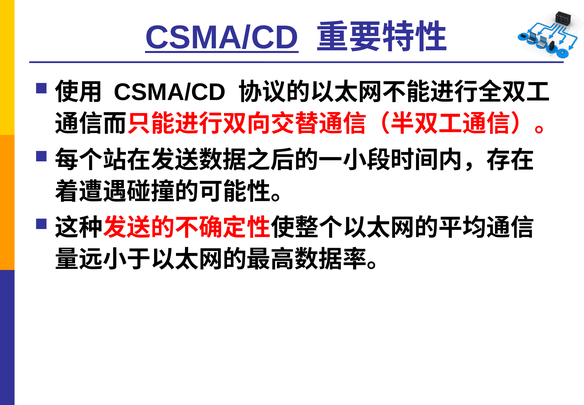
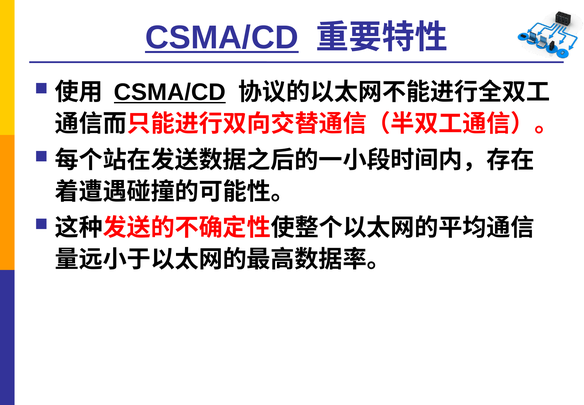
CSMA/CD underline: none -> present (170, 92)
